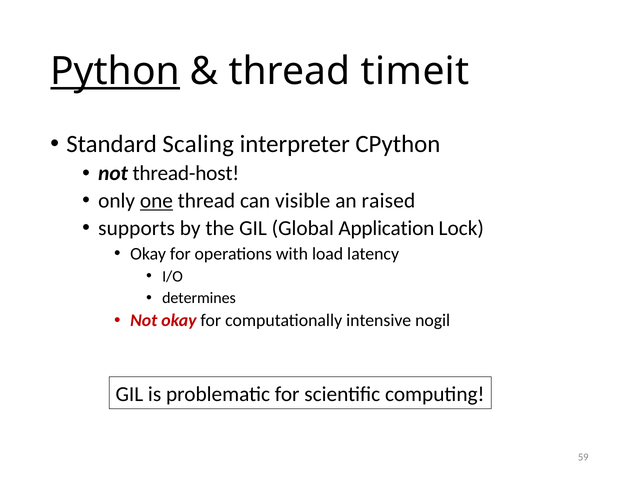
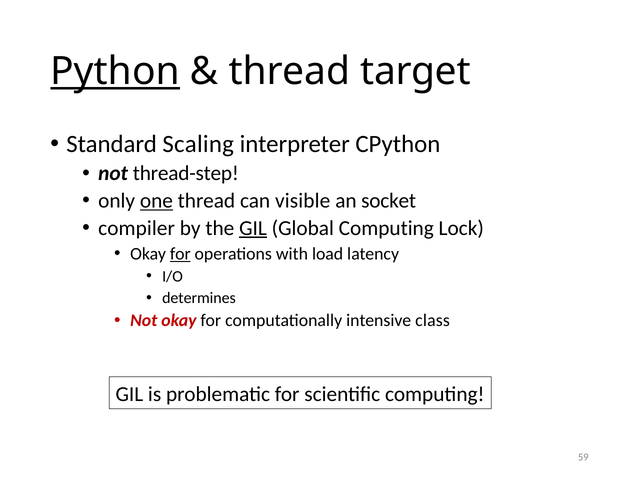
timeit: timeit -> target (416, 72)
thread-host: thread-host -> thread-step (186, 173)
raised: raised -> socket (389, 201)
supports: supports -> compiler (137, 228)
GIL underline: none -> present (253, 228)
Global Application: Application -> Computing (386, 228)
for underline: none -> present (180, 254)
nogil: nogil -> class (433, 321)
